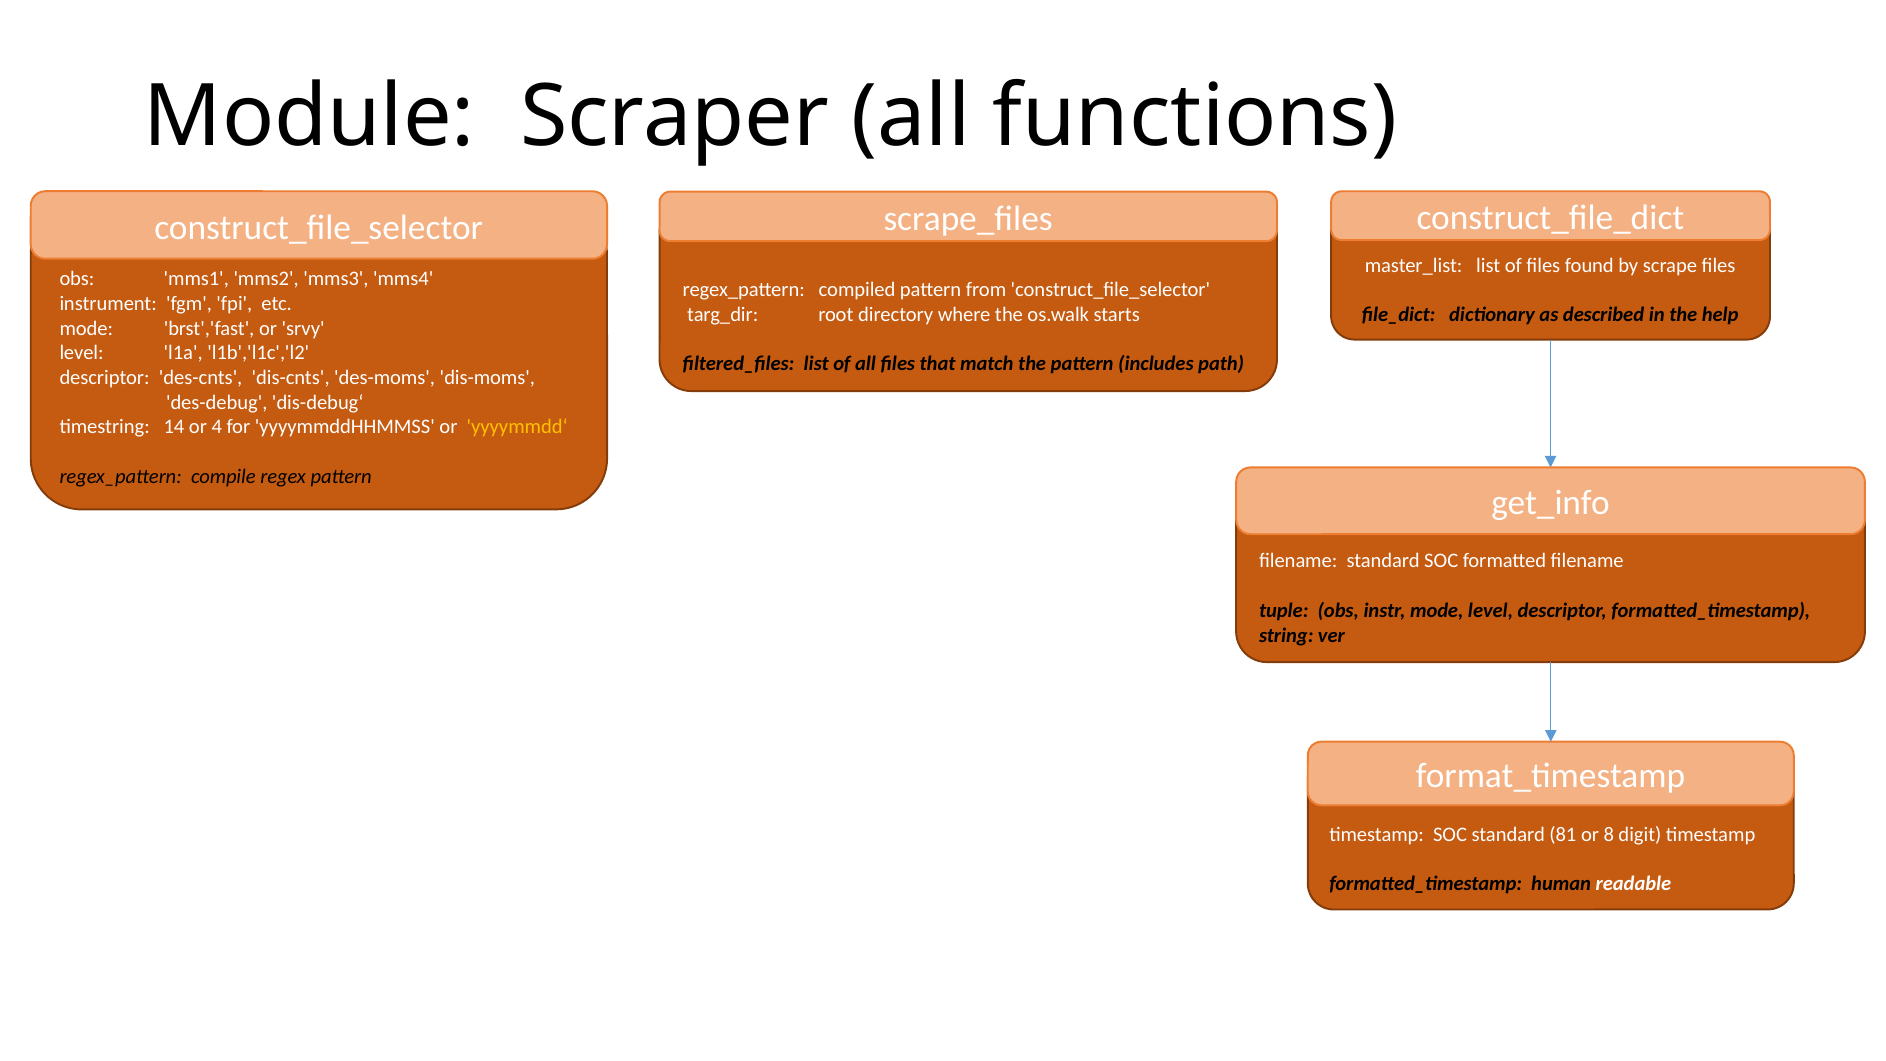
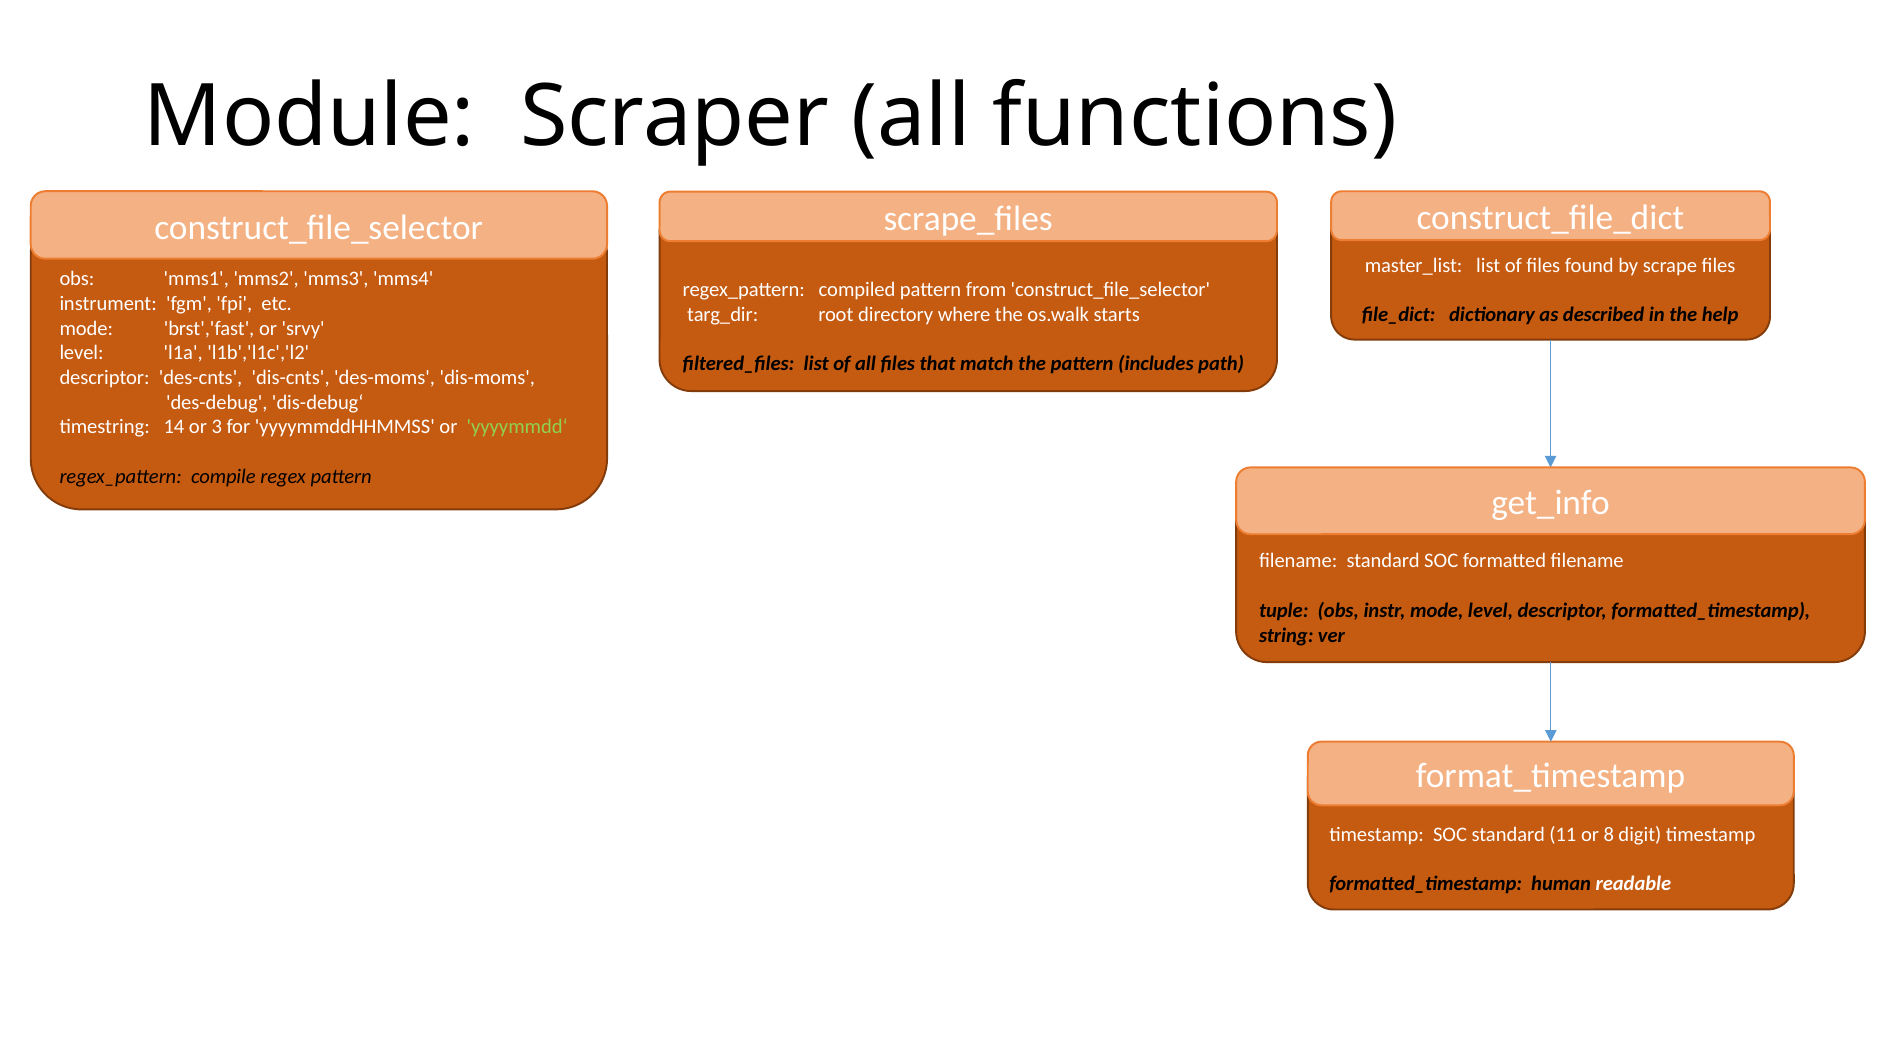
4: 4 -> 3 (217, 427)
yyyymmdd‘ colour: yellow -> light green (517, 427)
81: 81 -> 11 (1563, 834)
